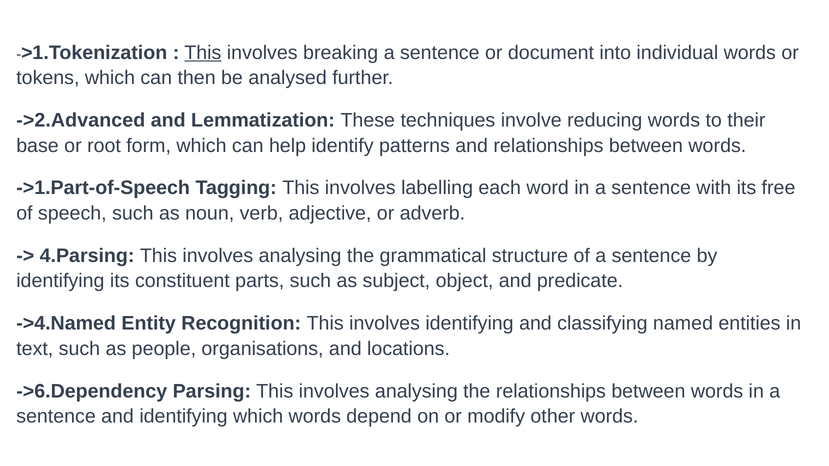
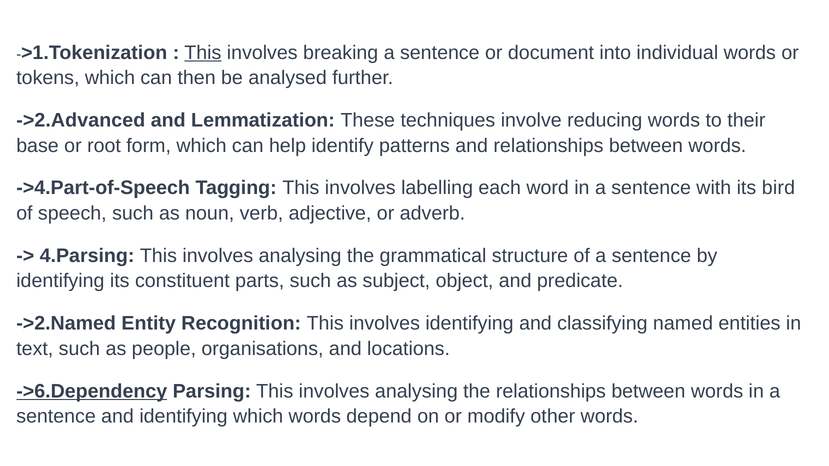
->1.Part-of-Speech: ->1.Part-of-Speech -> ->4.Part-of-Speech (103, 188)
free: free -> bird (778, 188)
->4.Named: ->4.Named -> ->2.Named (66, 324)
->6.Dependency underline: none -> present (92, 391)
